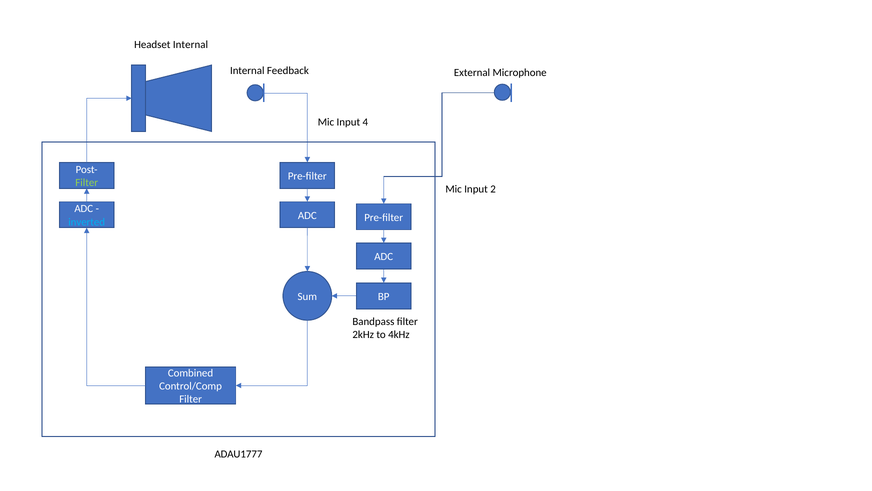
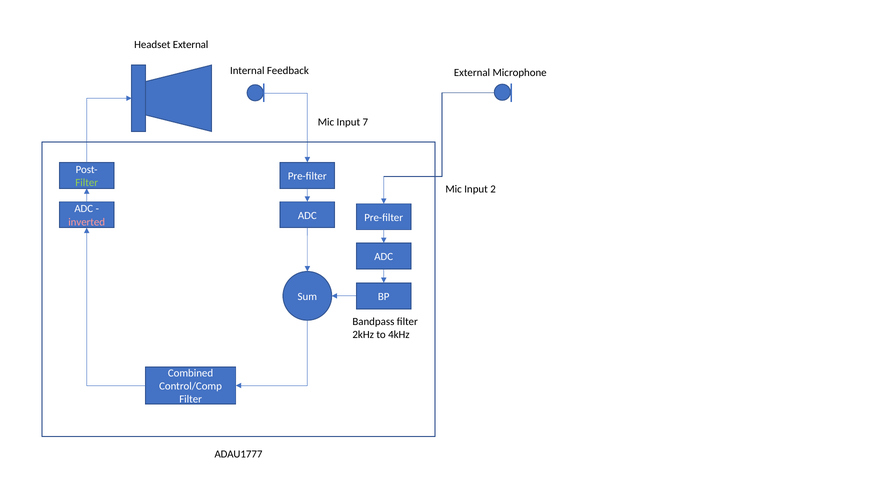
Headset Internal: Internal -> External (191, 45)
4: 4 -> 7 (365, 122)
inverted colour: light blue -> pink (87, 222)
